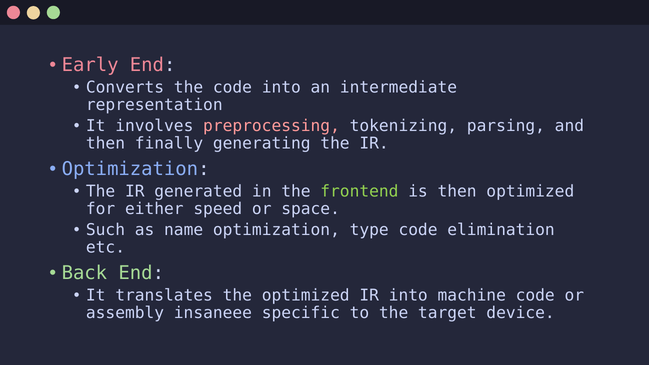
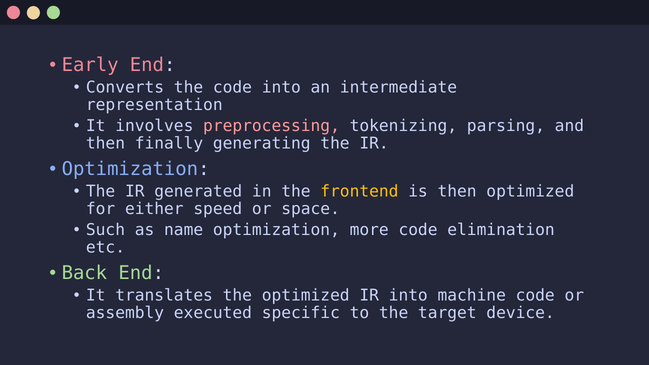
frontend colour: light green -> yellow (359, 192)
type: type -> more (369, 230)
insaneee: insaneee -> executed (213, 313)
